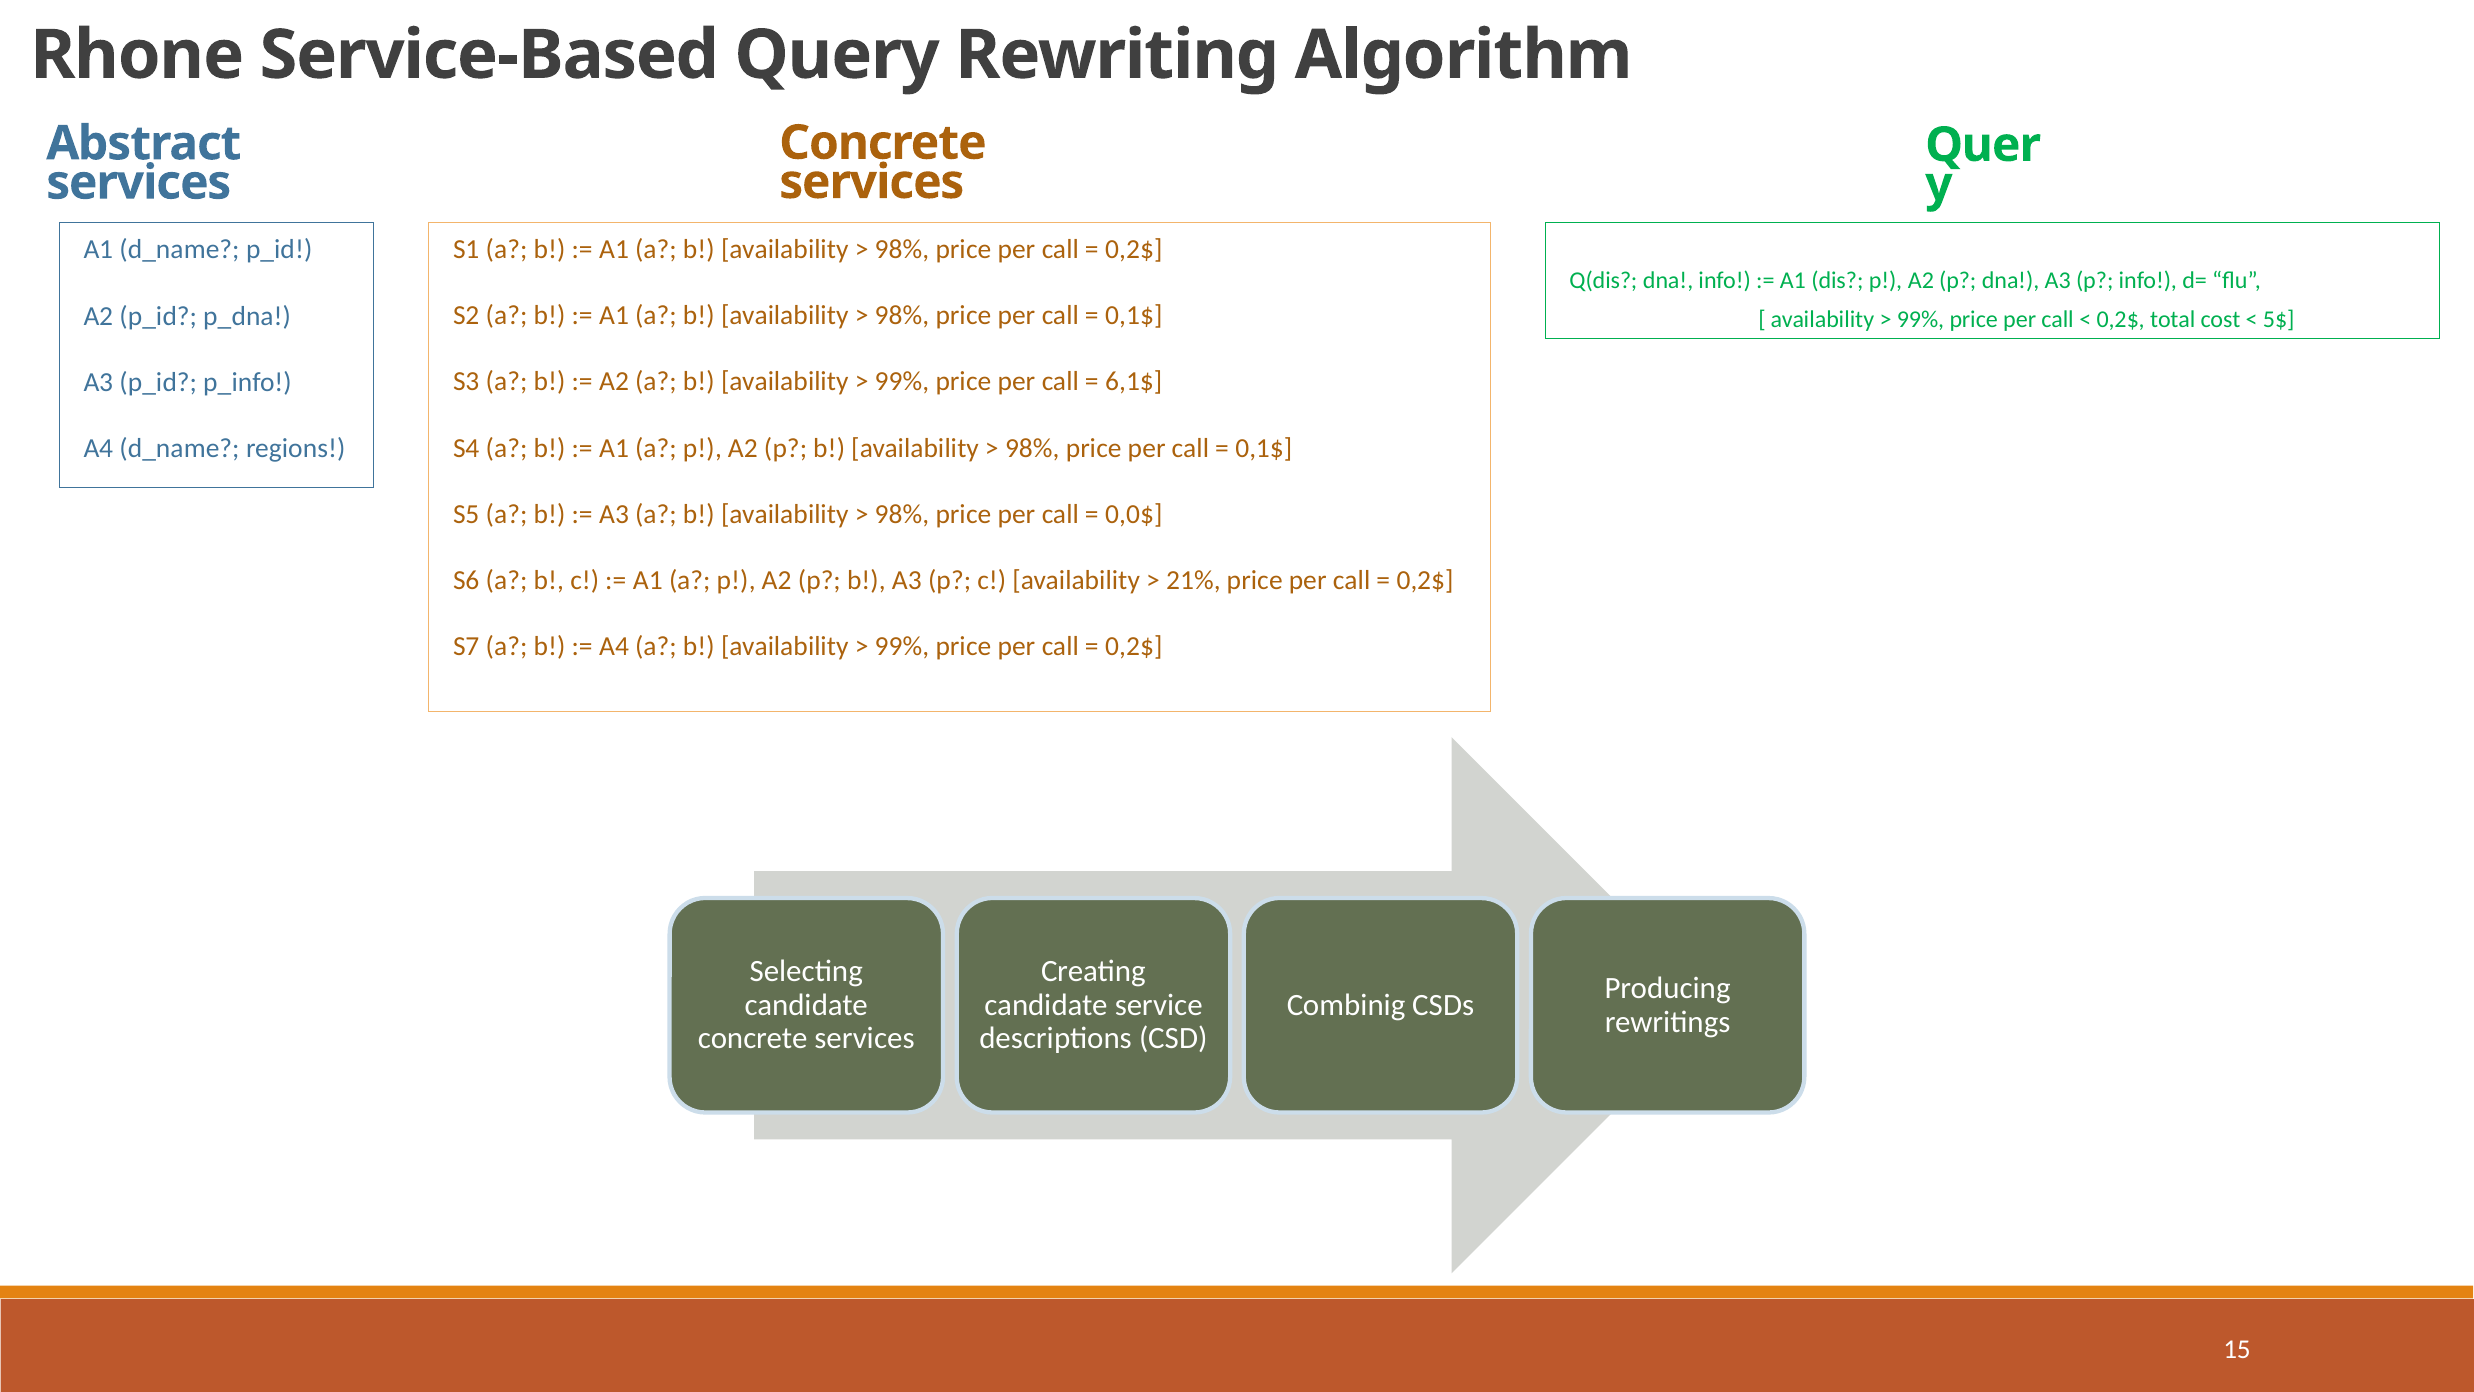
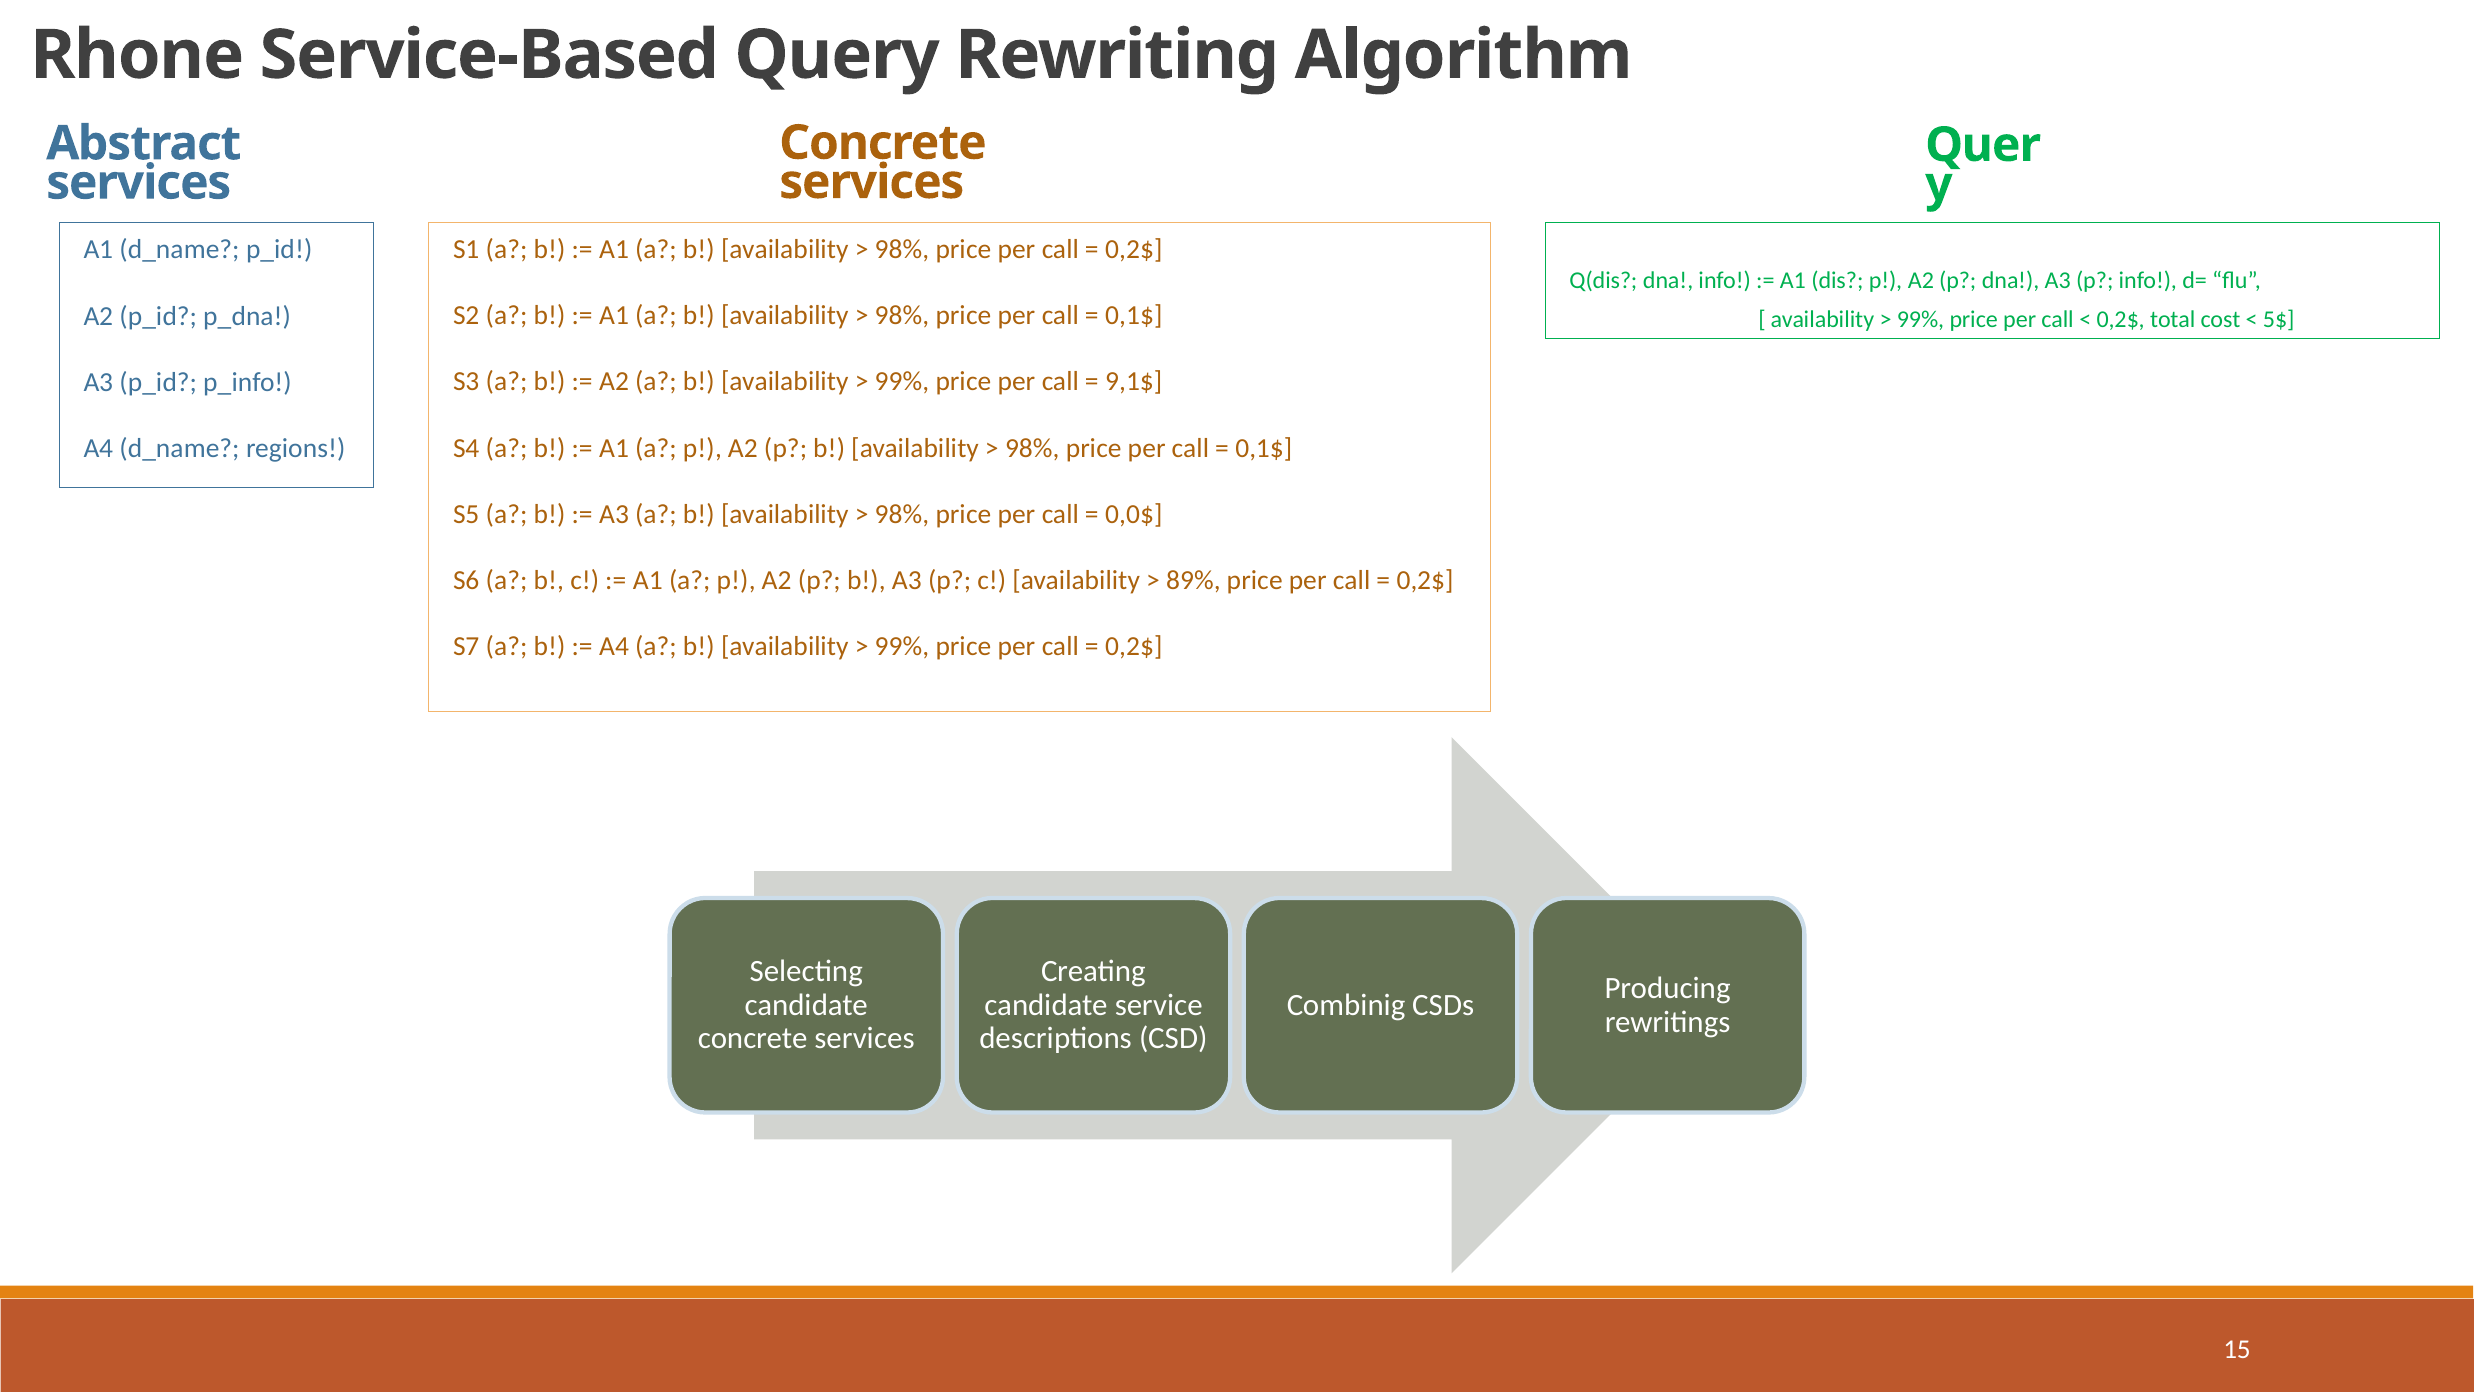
6,1$: 6,1$ -> 9,1$ (1134, 382)
21%: 21% -> 89% (1193, 580)
